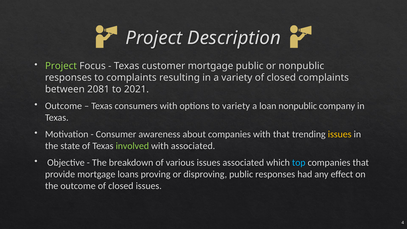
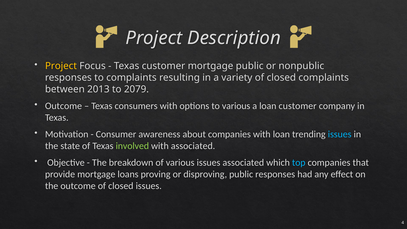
Project colour: light green -> yellow (61, 66)
2081: 2081 -> 2013 (98, 89)
2021: 2021 -> 2079 (136, 89)
to variety: variety -> various (236, 106)
loan nonpublic: nonpublic -> customer (298, 106)
with that: that -> loan (281, 134)
issues colour: yellow -> light blue (340, 134)
